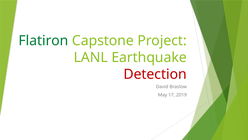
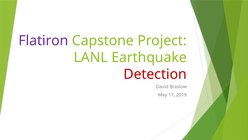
Flatiron colour: green -> purple (43, 41)
